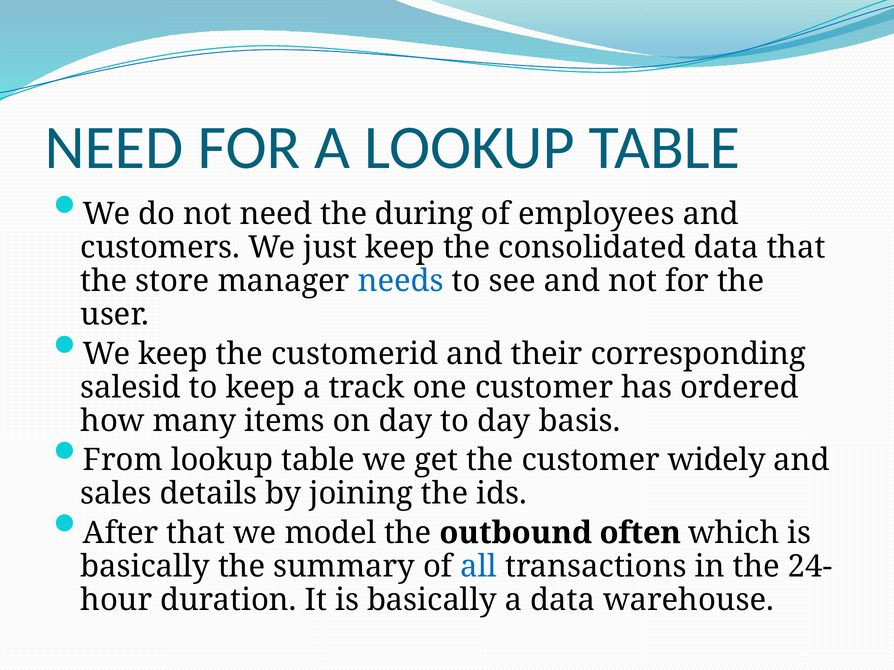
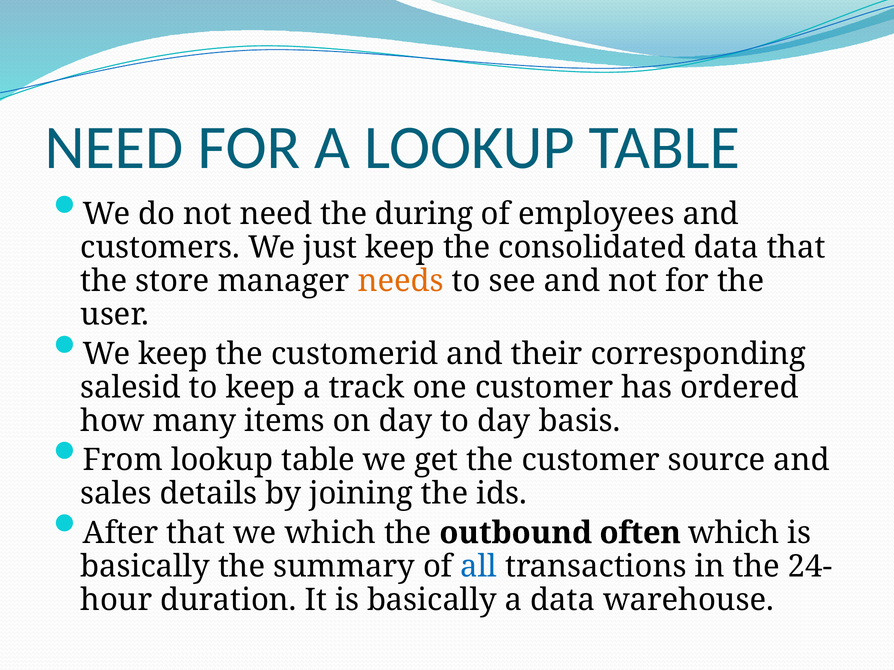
needs colour: blue -> orange (401, 281)
widely: widely -> source (717, 461)
we model: model -> which (330, 533)
